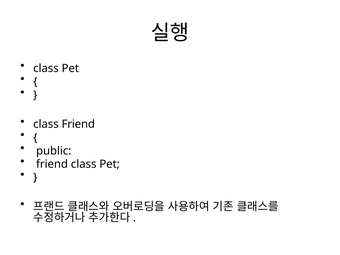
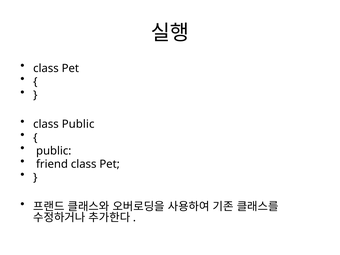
class Friend: Friend -> Public (78, 124)
